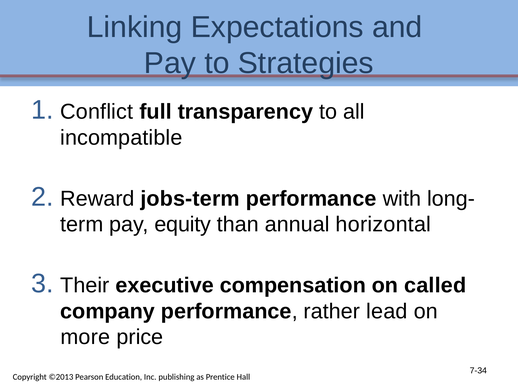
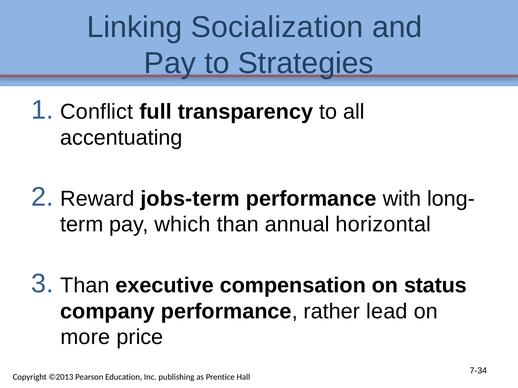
Expectations: Expectations -> Socialization (277, 27)
incompatible: incompatible -> accentuating (121, 138)
equity: equity -> which (182, 225)
Their: Their -> Than (85, 286)
called: called -> status (435, 286)
